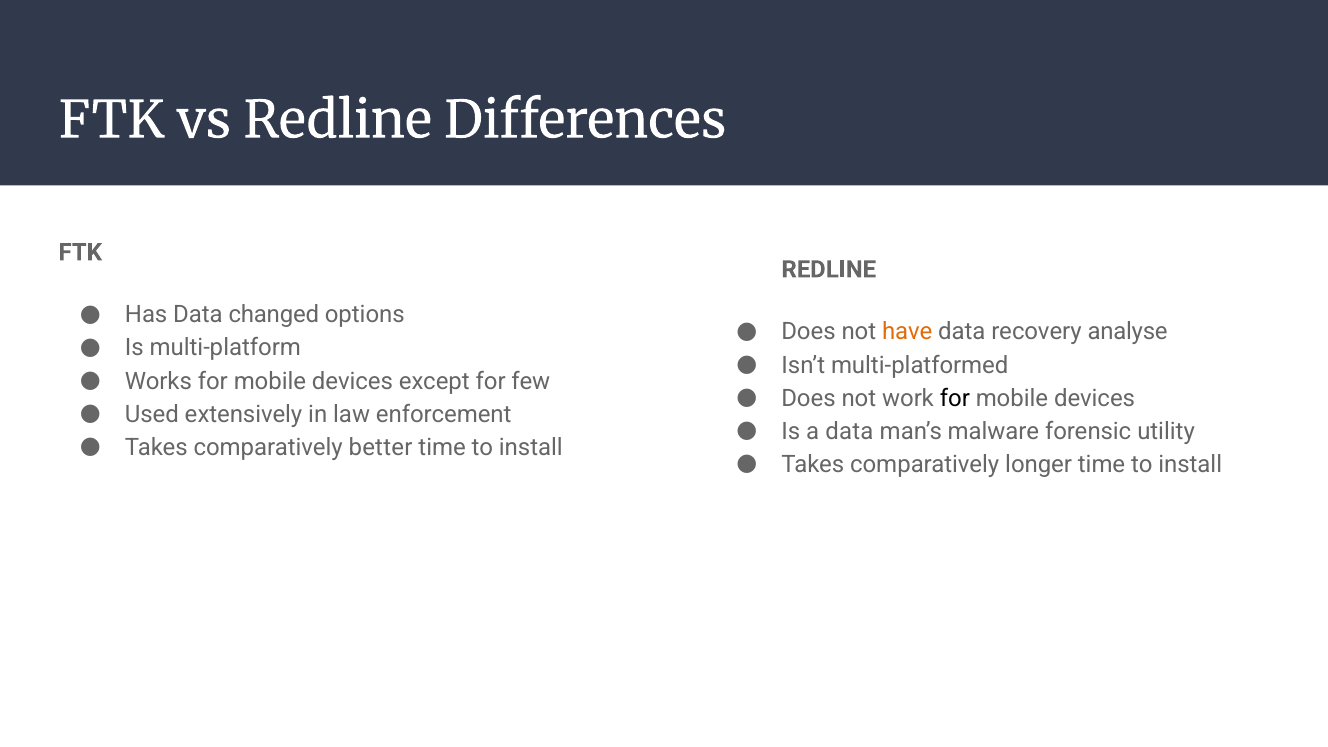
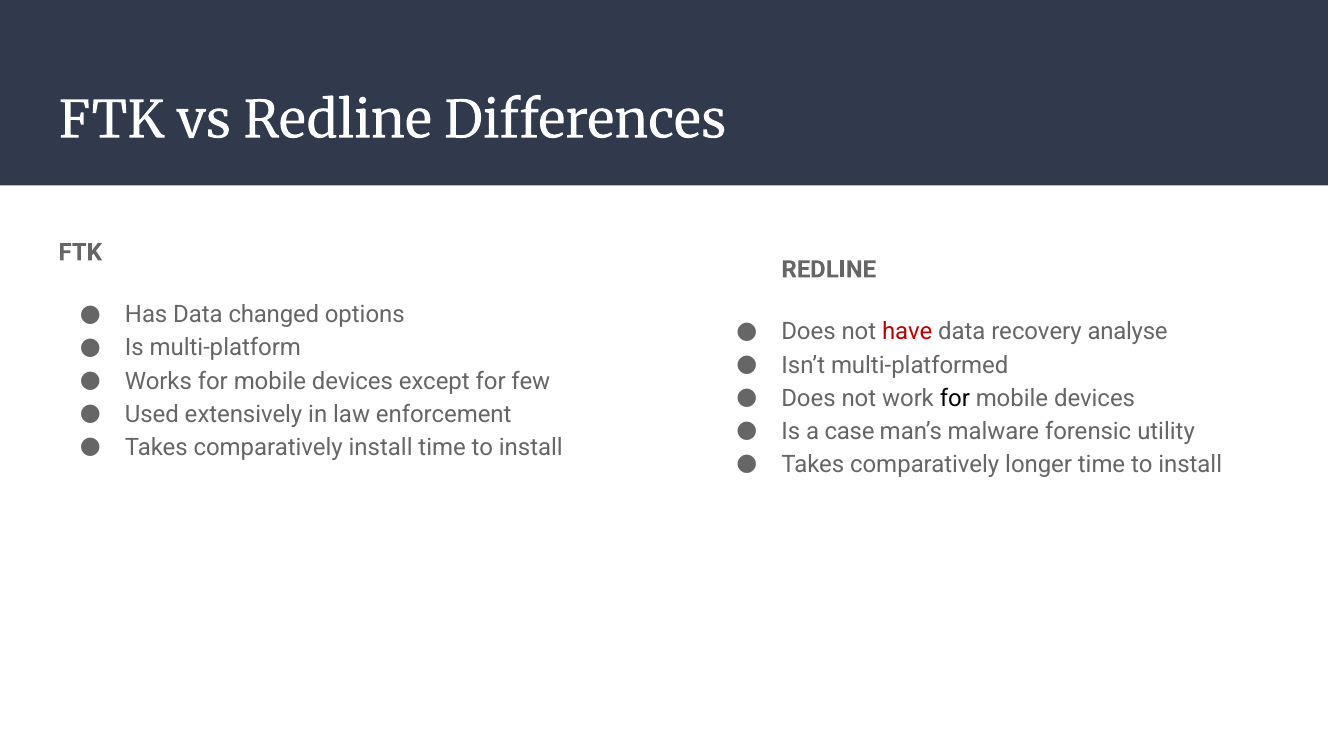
have colour: orange -> red (907, 332)
a data: data -> case (850, 431)
comparatively better: better -> install (381, 447)
